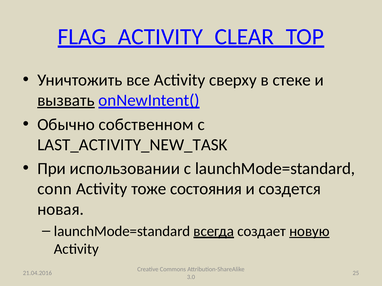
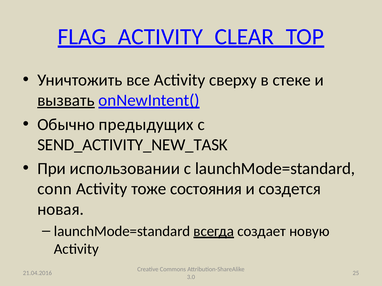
собственном: собственном -> предыдущих (146, 125)
LAST_ACTIVITY_NEW_TASK: LAST_ACTIVITY_NEW_TASK -> SEND_ACTIVITY_NEW_TASK (132, 145)
новую underline: present -> none (309, 232)
